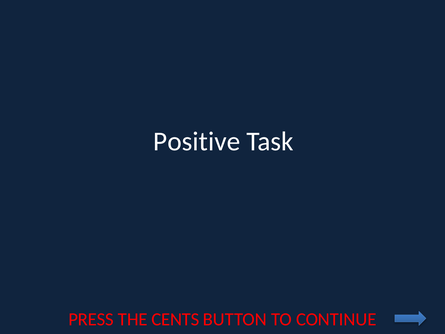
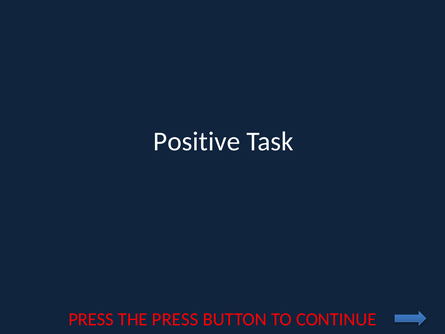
THE CENTS: CENTS -> PRESS (175, 319)
